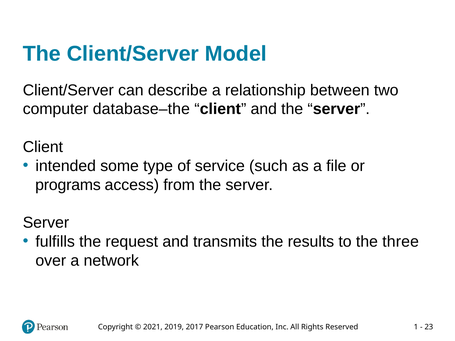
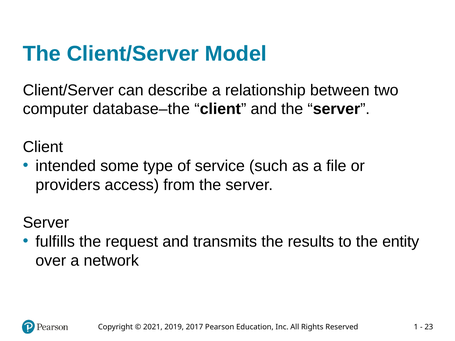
programs: programs -> providers (68, 185)
three: three -> entity (401, 242)
